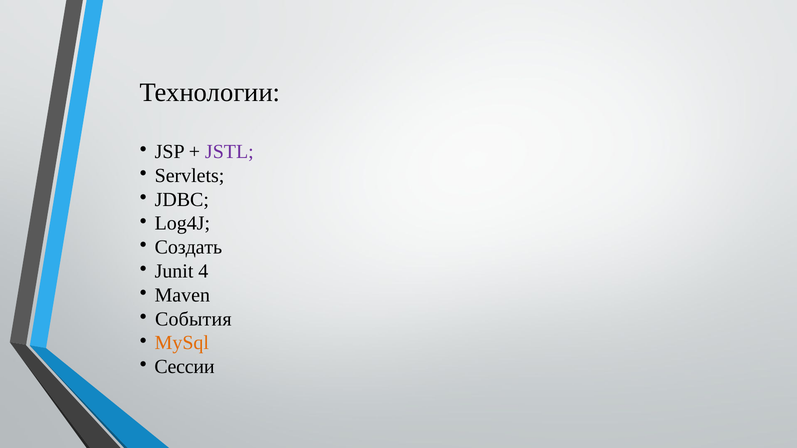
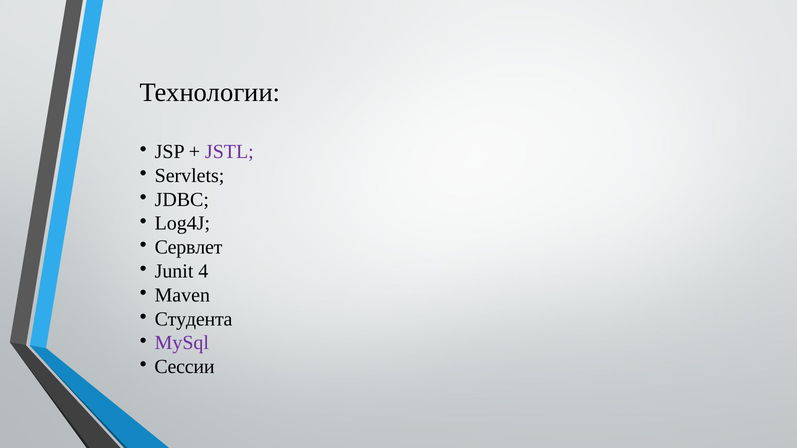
Создать: Создать -> Cервлет (189, 247)
События: События -> Студента (193, 319)
MySql colour: orange -> purple (182, 343)
